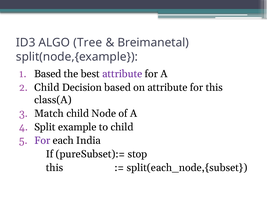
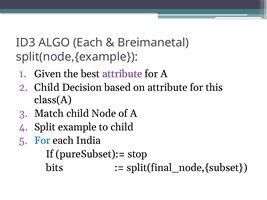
ALGO Tree: Tree -> Each (88, 43)
Based: Based -> Given (48, 74)
For colour: purple -> blue (42, 141)
this: this -> bits (55, 168)
split(each_node,{subset: split(each_node,{subset -> split(final_node,{subset (187, 168)
